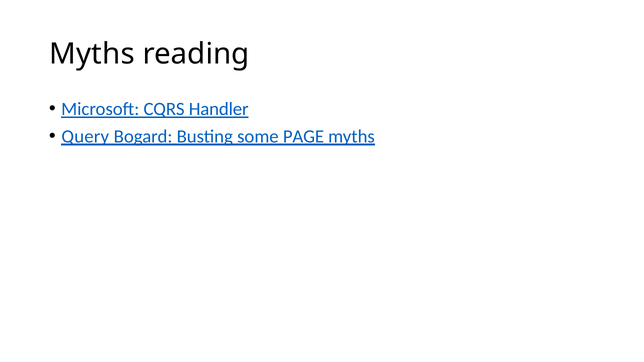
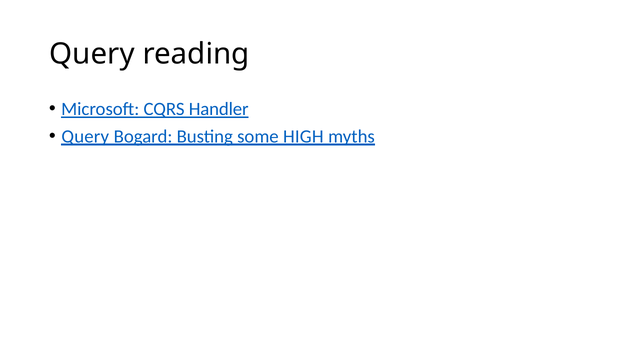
Myths: Myths -> Query (92, 54)
PAGE: PAGE -> HIGH (303, 137)
